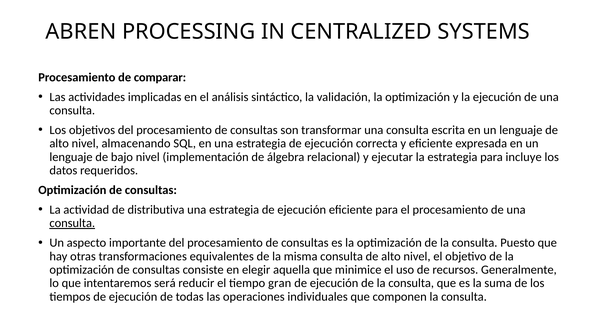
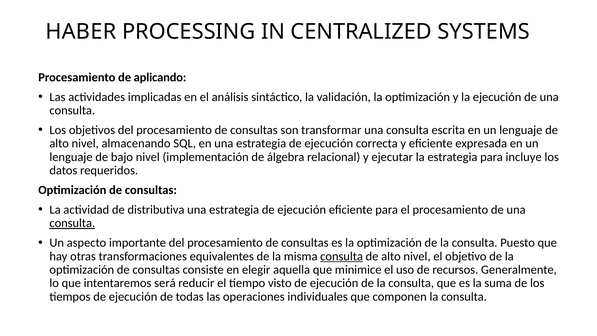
ABREN: ABREN -> HABER (81, 32)
comparar: comparar -> aplicando (160, 77)
consulta underline: none -> present (342, 256)
gran: gran -> visto (280, 283)
